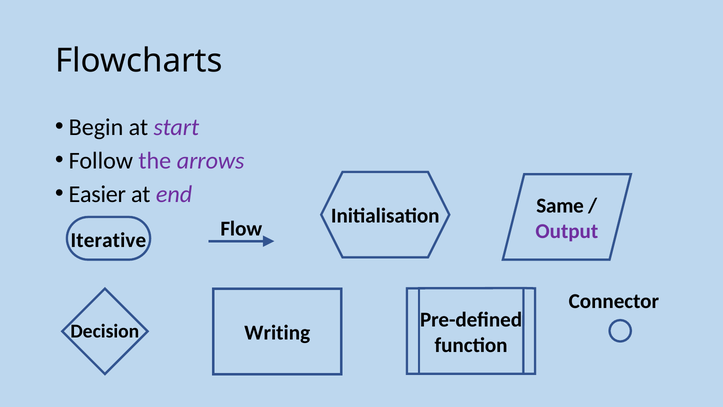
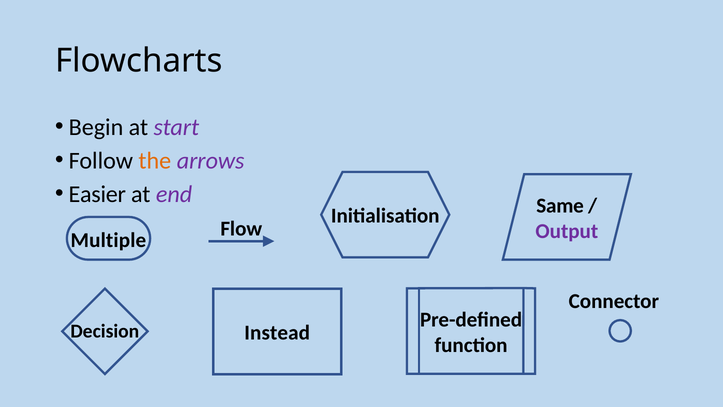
the colour: purple -> orange (155, 161)
Iterative: Iterative -> Multiple (108, 240)
Writing: Writing -> Instead (277, 333)
